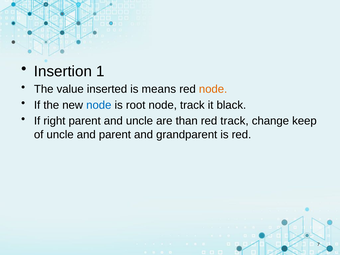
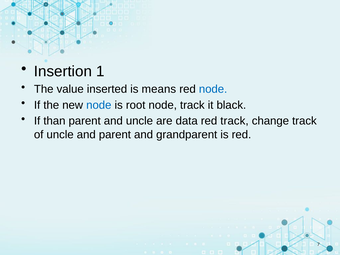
node colour: orange -> blue (213, 89)
right: right -> than (54, 121)
than: than -> data (187, 121)
change keep: keep -> track (304, 121)
